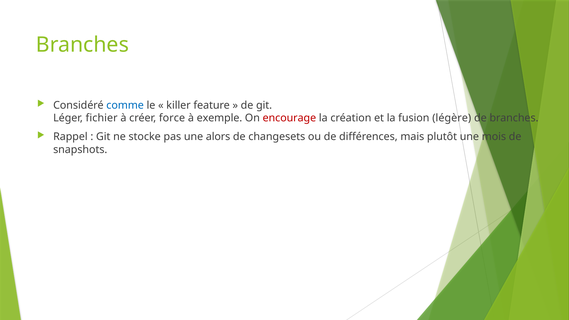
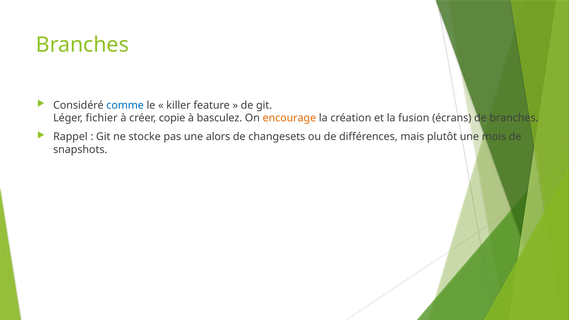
force: force -> copie (172, 118)
exemple: exemple -> basculez (219, 118)
encourage colour: red -> orange (289, 118)
légère: légère -> écrans (452, 118)
